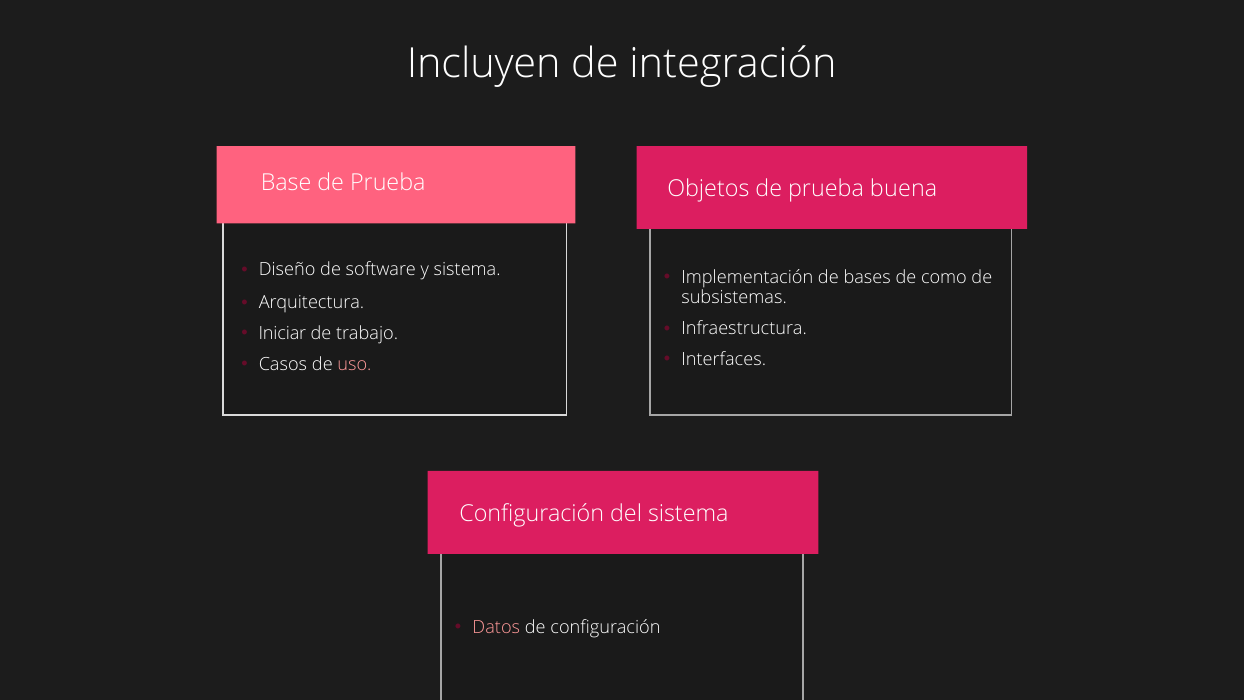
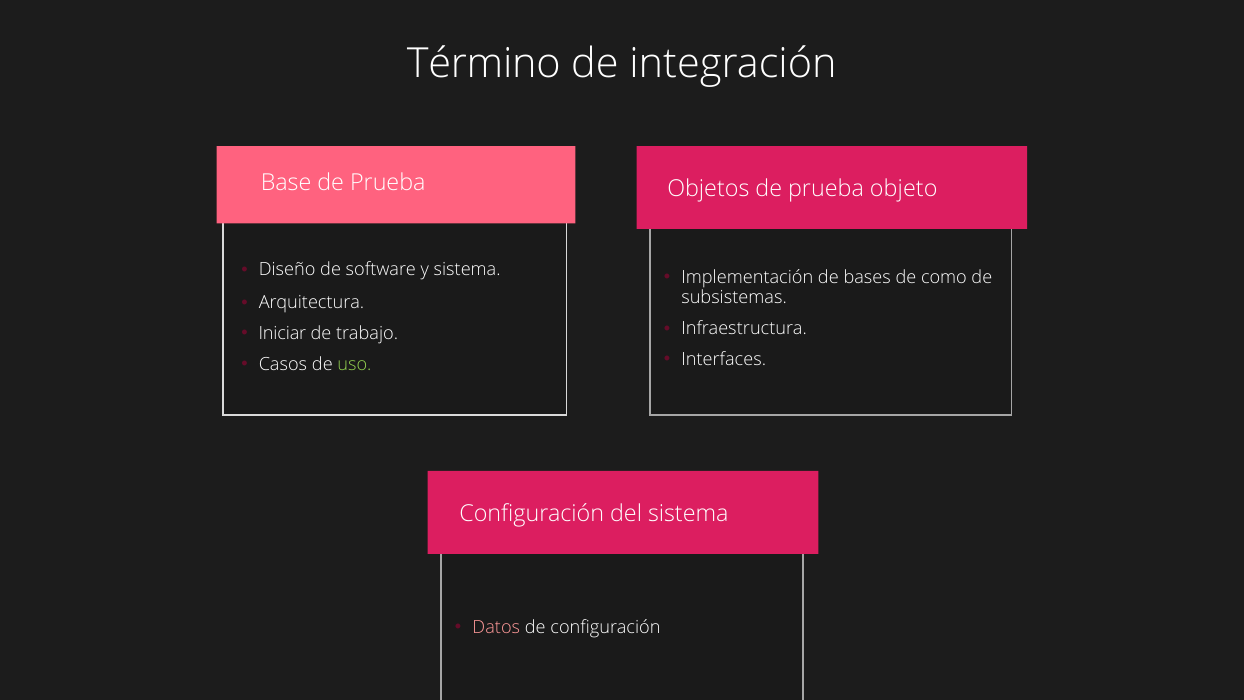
Incluyen: Incluyen -> Término (484, 64)
buena: buena -> objeto (904, 189)
uso colour: pink -> light green (354, 364)
